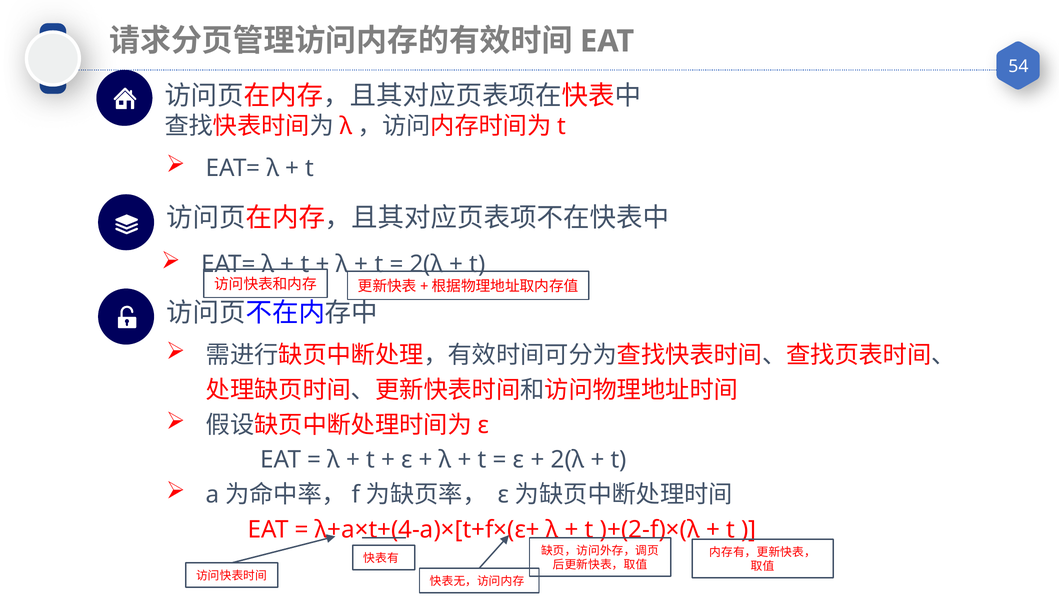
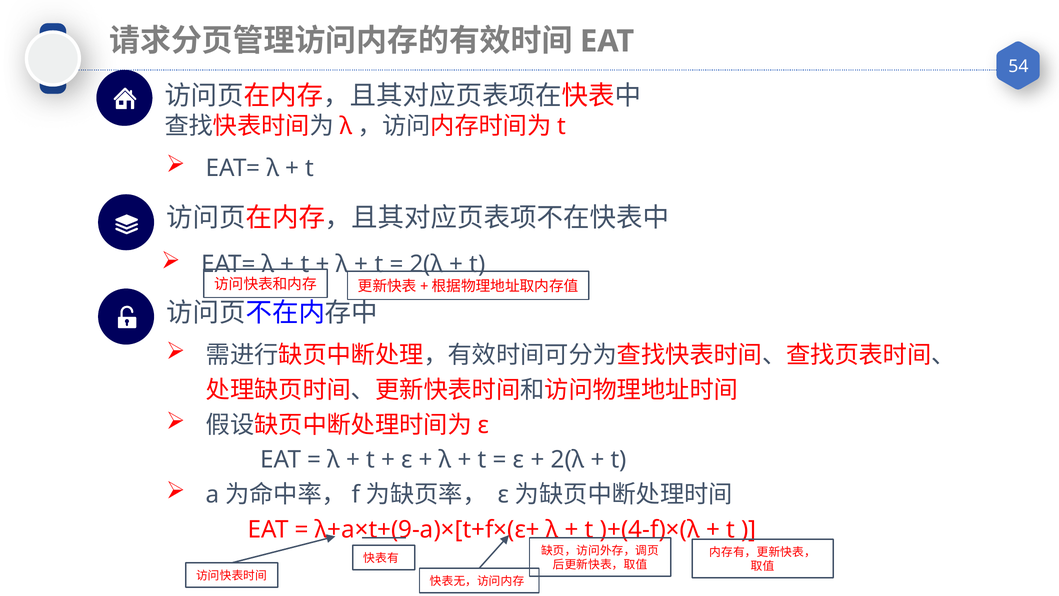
λ+a×t+(4-a)×[t+f×(ε+: λ+a×t+(4-a)×[t+f×(ε+ -> λ+a×t+(9-a)×[t+f×(ε+ (427, 529)
)+(2-f)×(λ: )+(2-f)×(λ -> )+(4-f)×(λ (650, 529)
